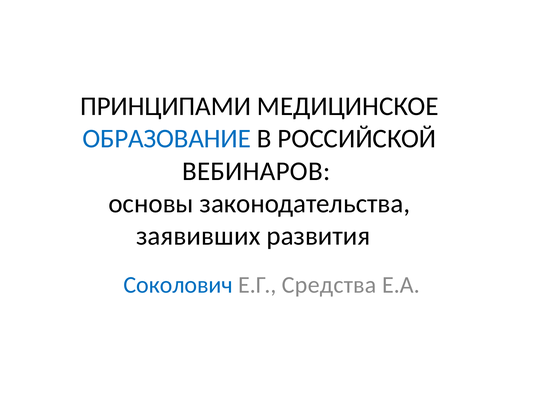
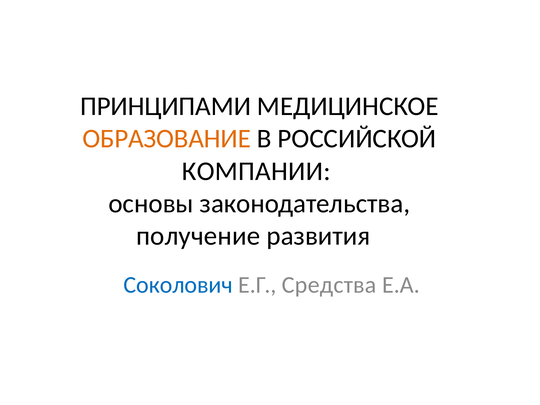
ОБРАЗОВАНИЕ colour: blue -> orange (167, 139)
ВЕБИНАРОВ: ВЕБИНАРОВ -> КОМПАНИИ (256, 171)
заявивших: заявивших -> получение (198, 236)
